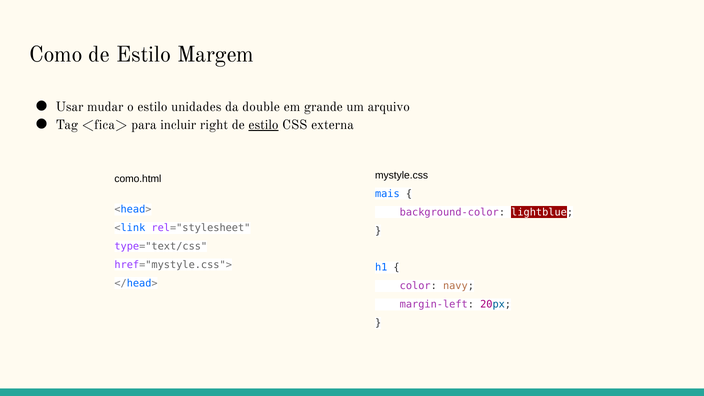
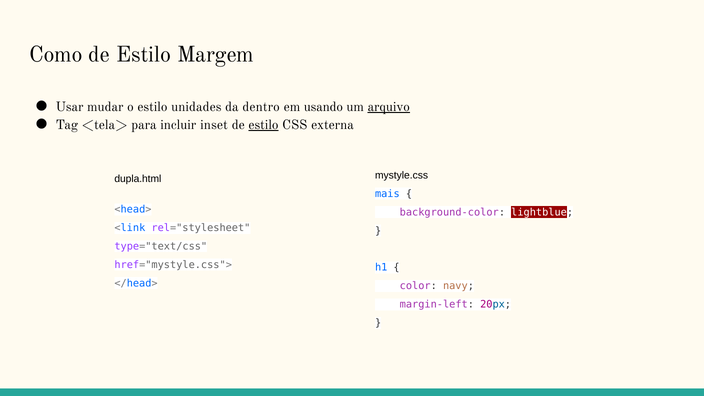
double: double -> dentro (261, 107)
grande: grande -> usando (323, 107)
arquivo underline: none -> present (389, 107)
<fica>: <fica> -> <tela> (105, 125)
right: right -> inset (214, 125)
como.html: como.html -> dupla.html (138, 179)
